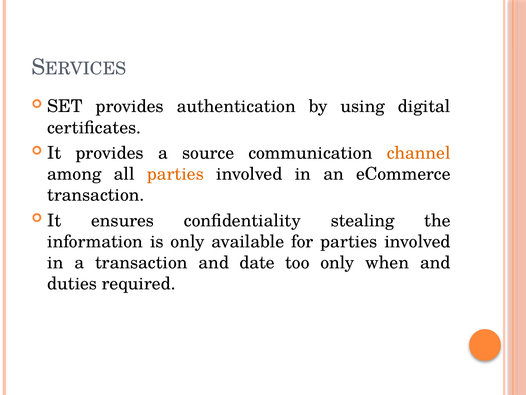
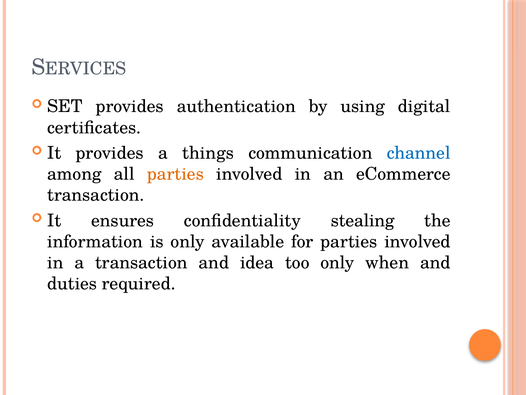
source: source -> things (208, 153)
channel colour: orange -> blue (419, 153)
date: date -> idea (257, 262)
